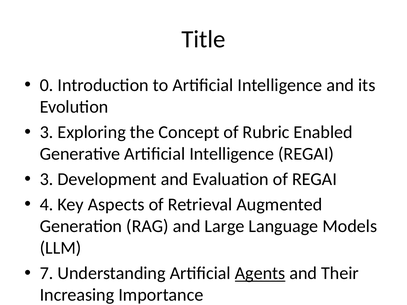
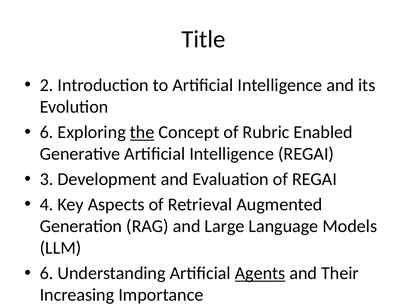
0: 0 -> 2 (47, 85)
3: 3 -> 6 (47, 132)
the underline: none -> present (142, 132)
7: 7 -> 6 (47, 274)
